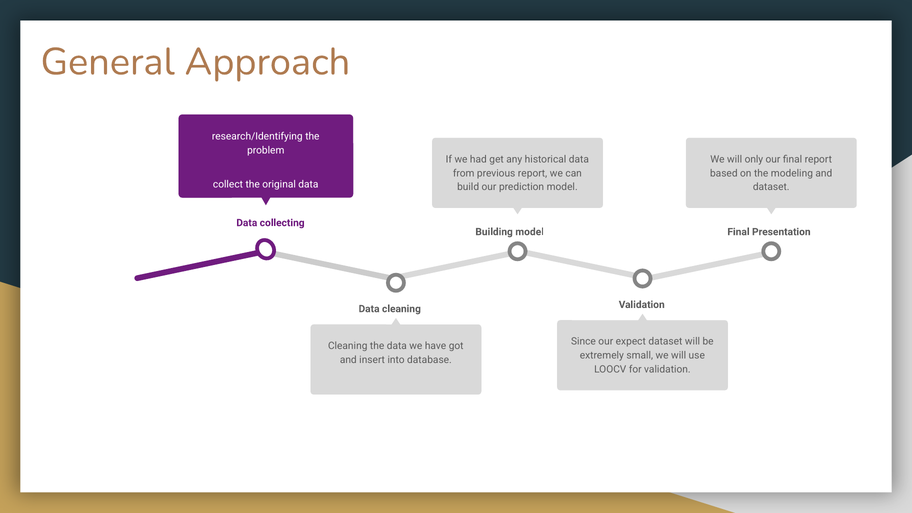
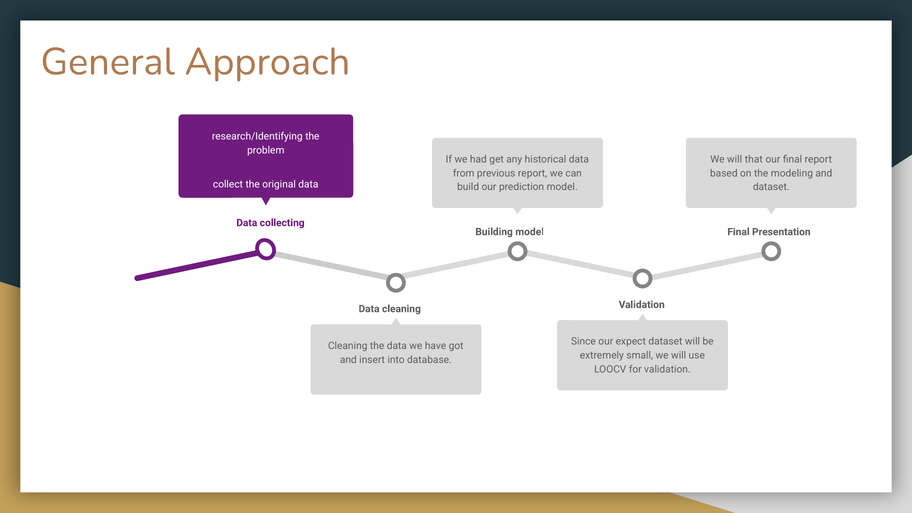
only: only -> that (754, 159)
